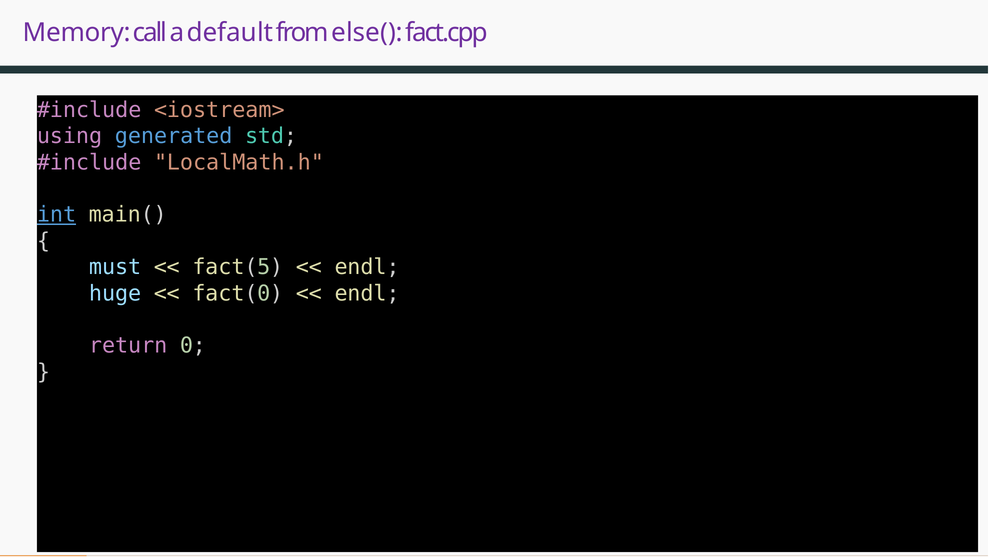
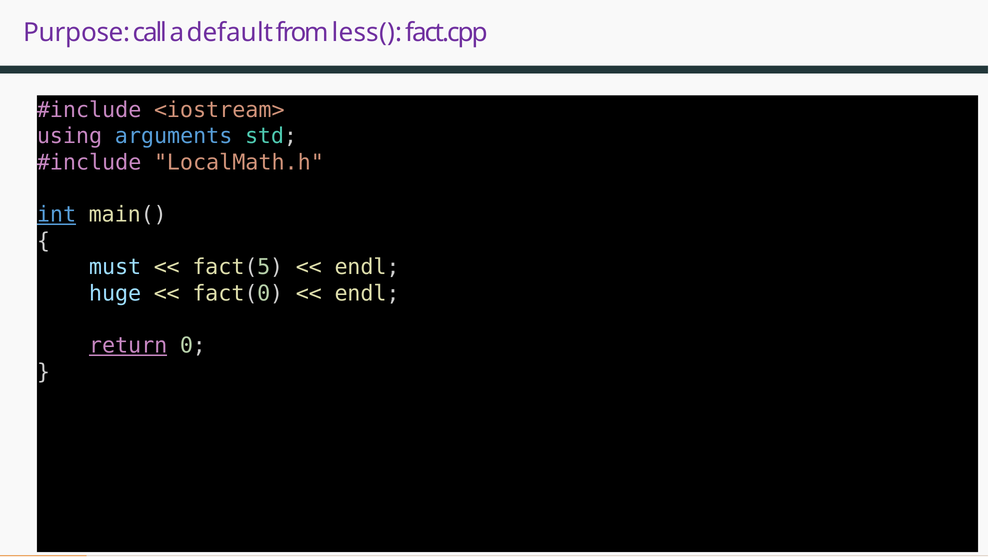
Memory: Memory -> Purpose (77, 33)
else(: else( -> less( (367, 33)
generated: generated -> arguments (174, 136)
return underline: none -> present (128, 345)
